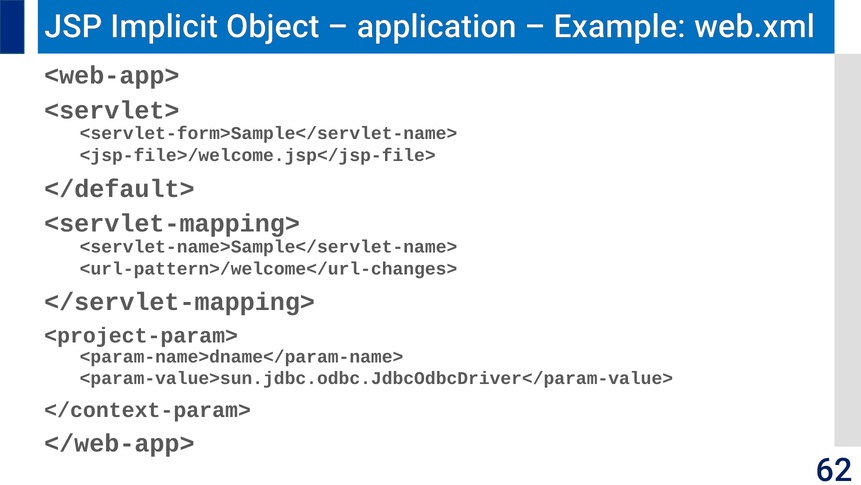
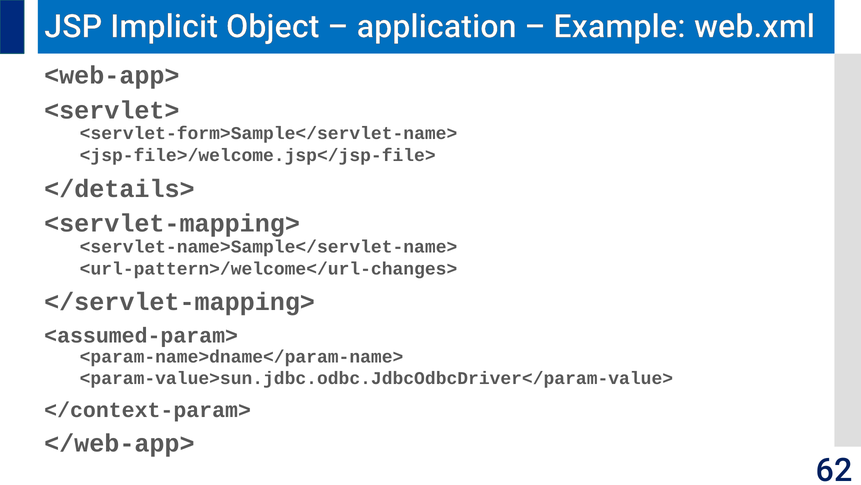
</default>: </default> -> </details> (119, 188)
<project-param>: <project-param> -> <assumed-param> (141, 335)
